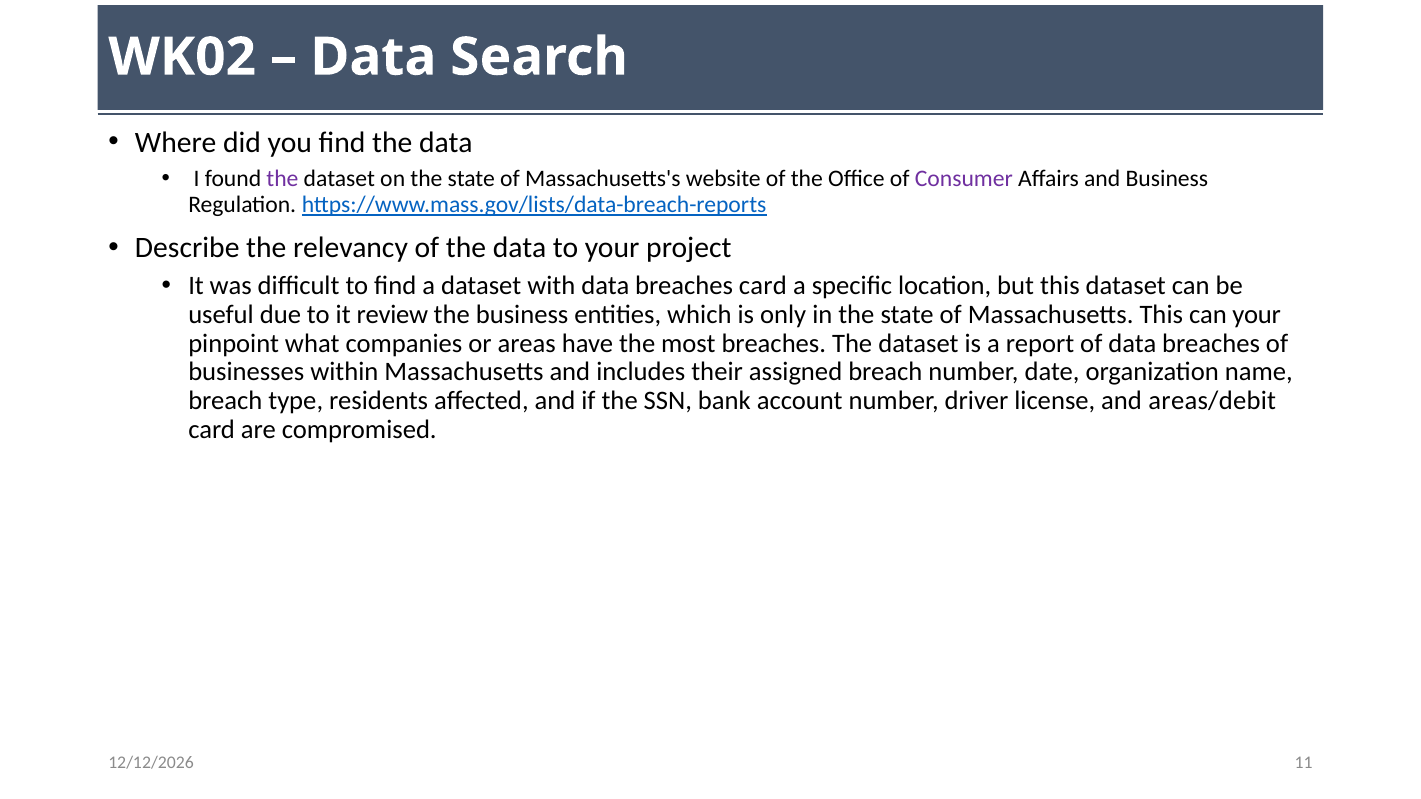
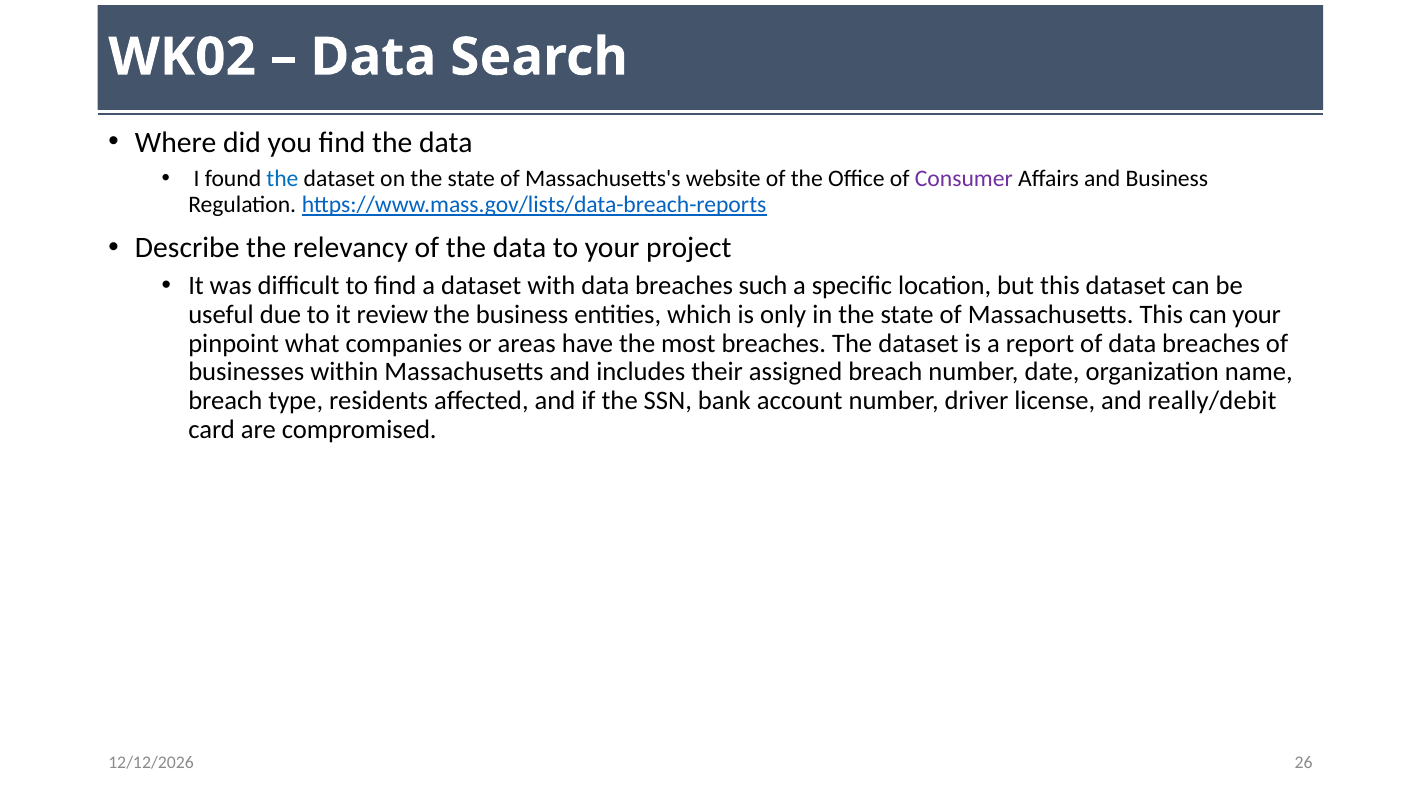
the colour: purple -> blue (282, 179)
breaches card: card -> such (763, 286)
areas/debit: areas/debit -> really/debit (1212, 401)
11: 11 -> 26 (1304, 763)
